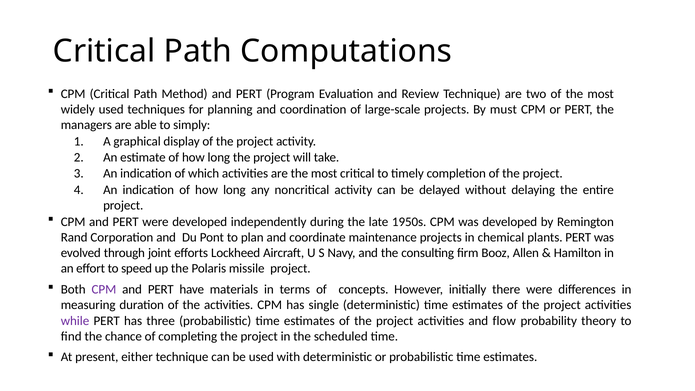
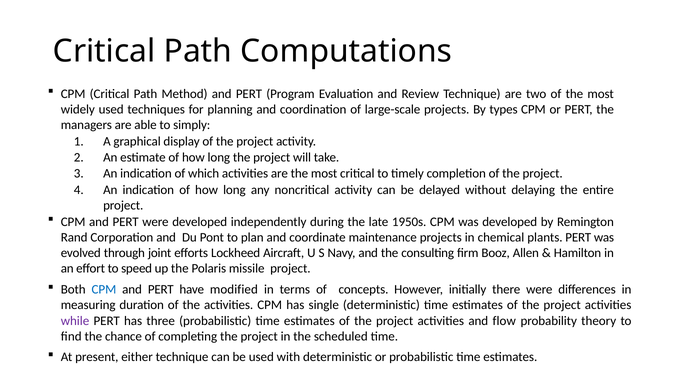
must: must -> types (504, 109)
CPM colour: purple -> blue (104, 289)
materials: materials -> modified (234, 289)
